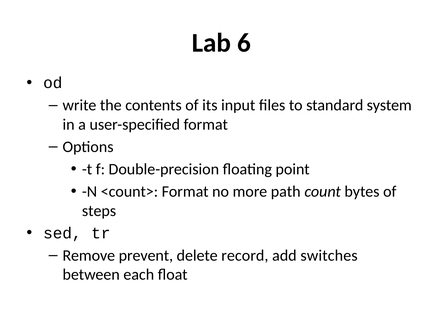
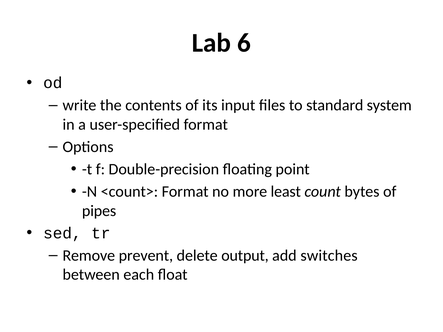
path: path -> least (286, 192)
steps: steps -> pipes (99, 211)
record: record -> output (245, 256)
